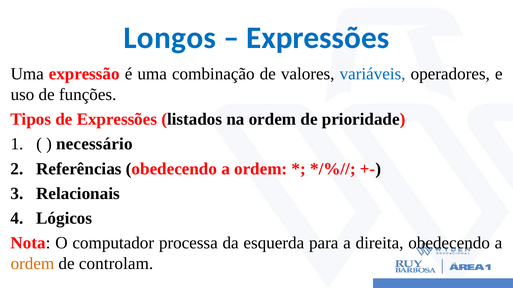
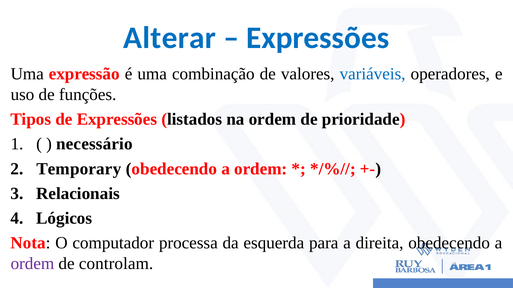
Longos: Longos -> Alterar (170, 38)
Referências: Referências -> Temporary (79, 169)
ordem colour: orange -> purple (32, 264)
